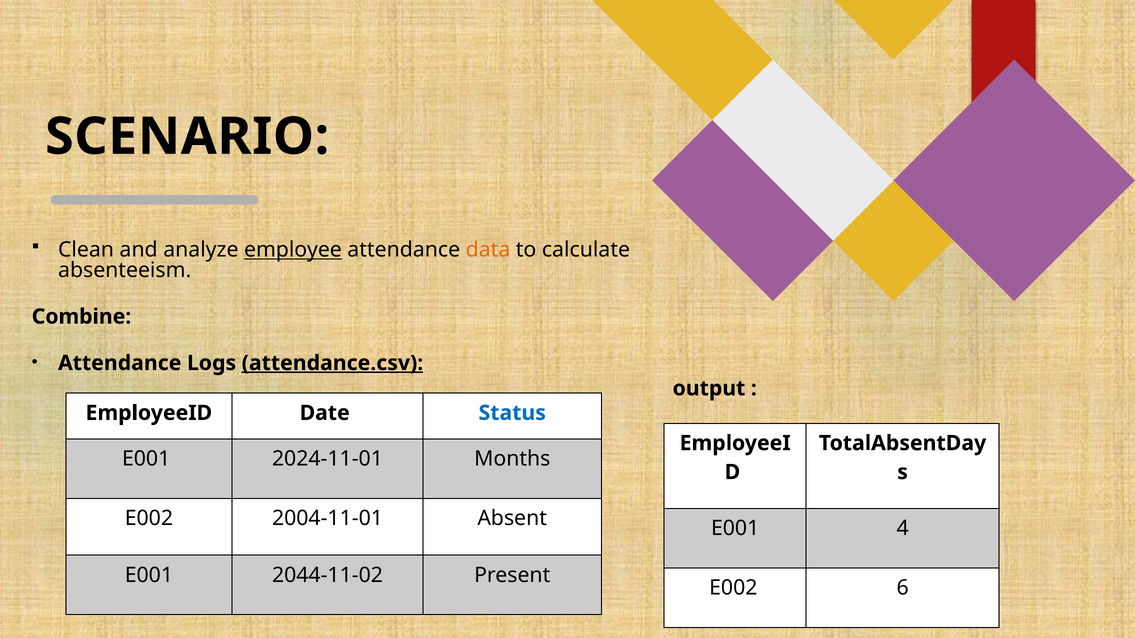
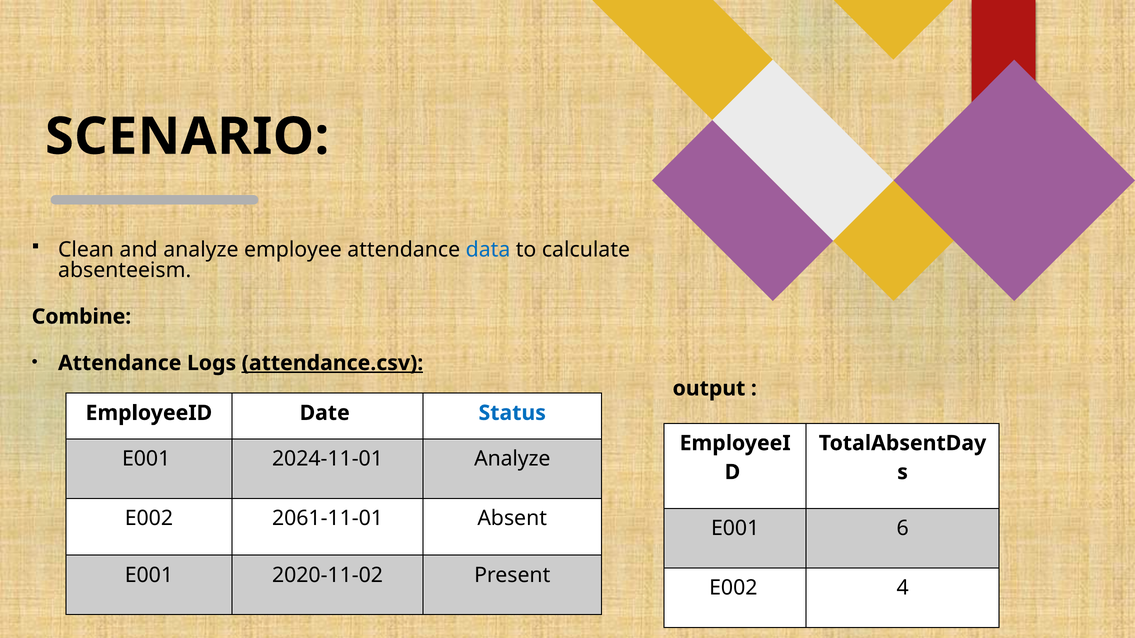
employee underline: present -> none (293, 250)
data colour: orange -> blue (488, 250)
2024-11-01 Months: Months -> Analyze (512, 459)
2004-11-01: 2004-11-01 -> 2061-11-01 (327, 519)
4: 4 -> 6 (903, 529)
2044-11-02: 2044-11-02 -> 2020-11-02 (327, 575)
6: 6 -> 4 (903, 588)
